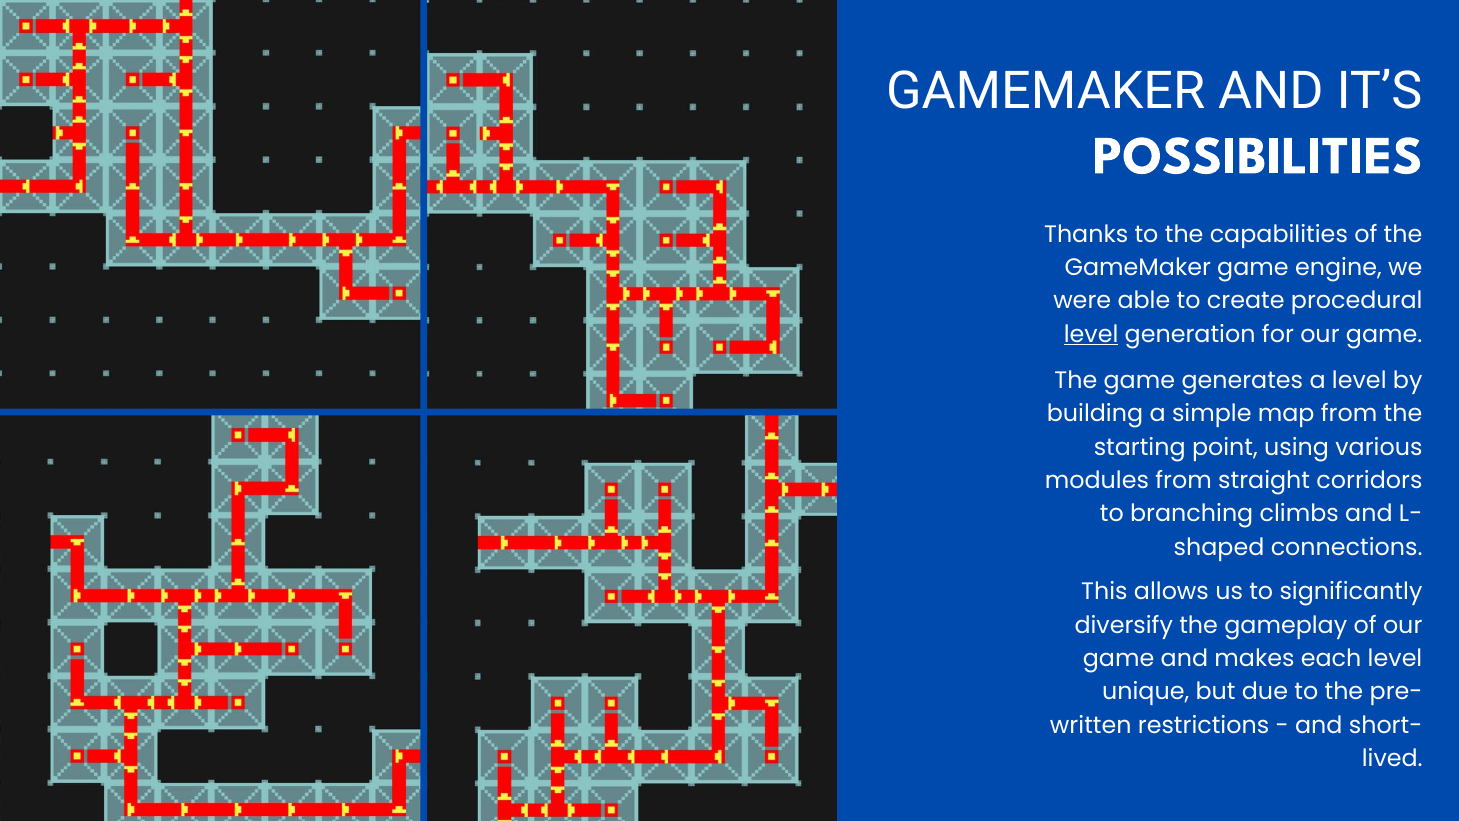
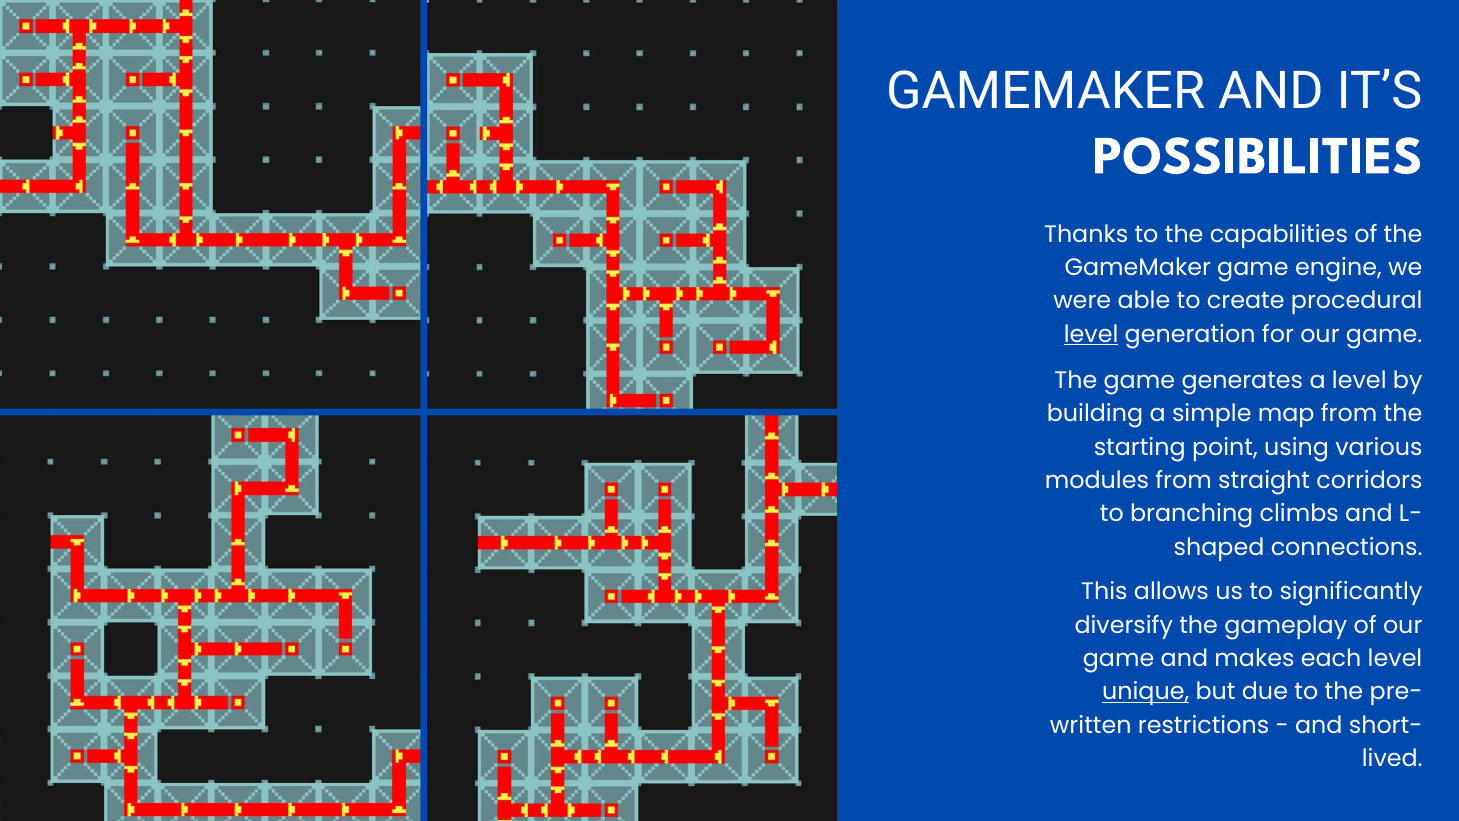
unique underline: none -> present (1146, 692)
